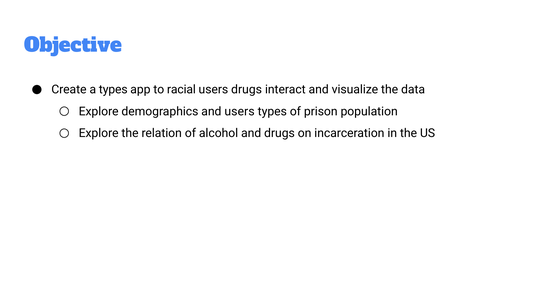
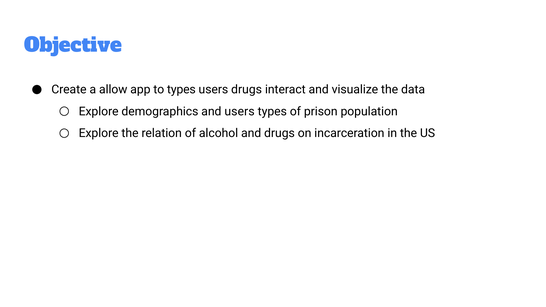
a types: types -> allow (113, 90)
to racial: racial -> types (181, 90)
